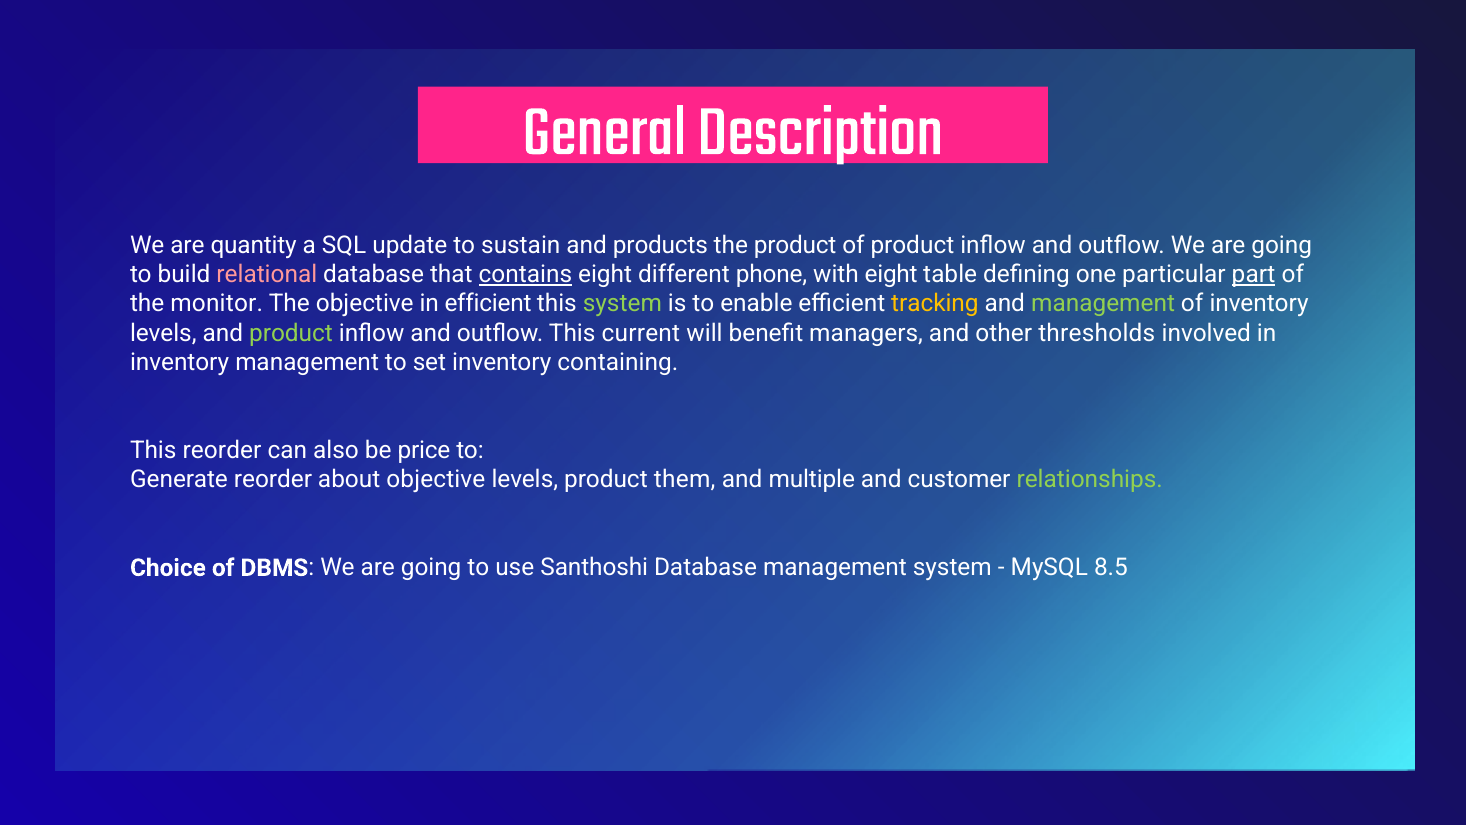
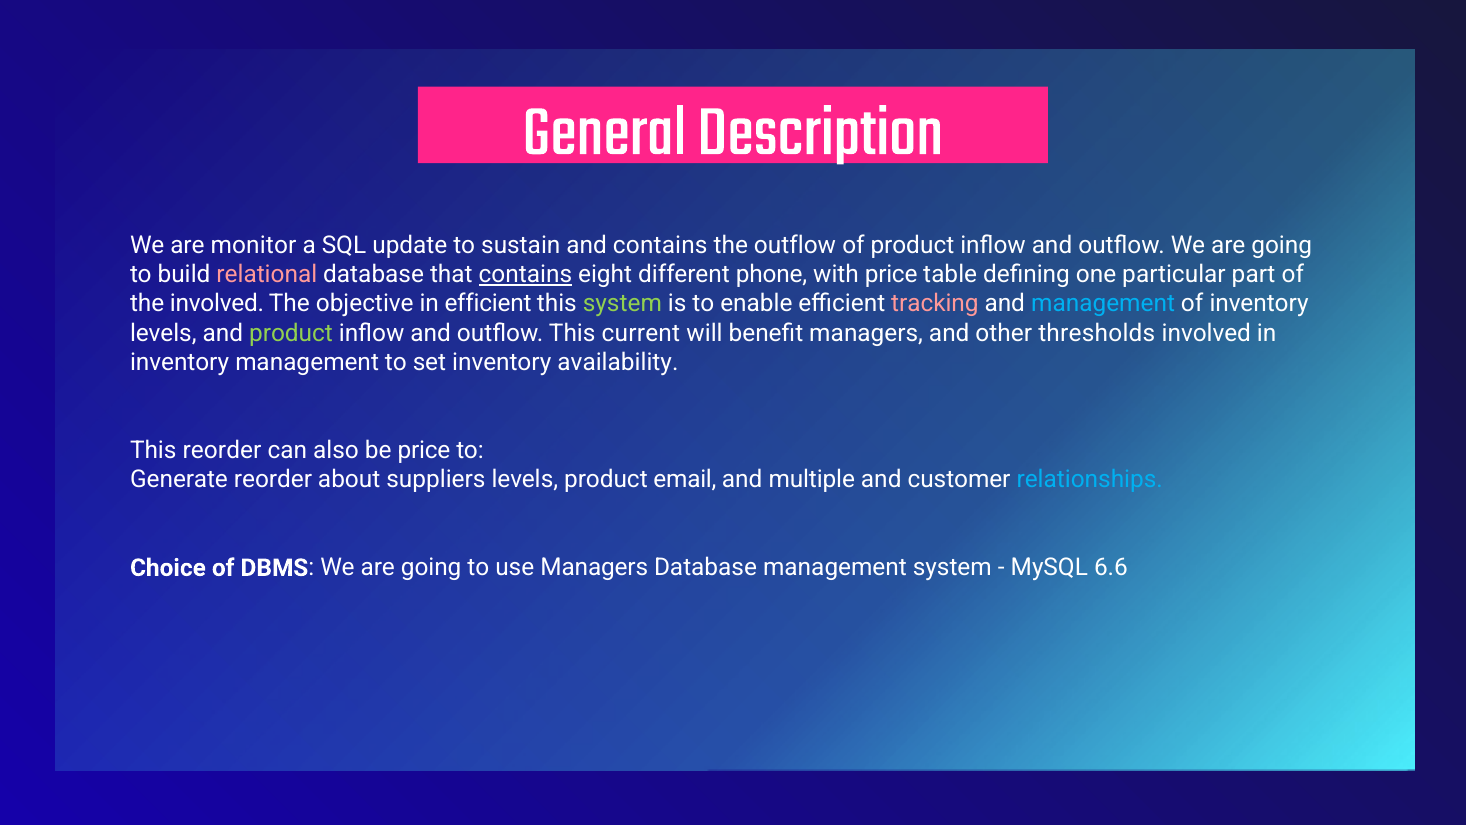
quantity: quantity -> monitor (253, 245)
and products: products -> contains (660, 245)
the product: product -> outflow (795, 245)
with eight: eight -> price (891, 274)
part underline: present -> none (1253, 274)
the monitor: monitor -> involved (217, 304)
tracking colour: yellow -> pink (935, 304)
management colour: light green -> light blue (1103, 304)
containing: containing -> availability (618, 362)
about objective: objective -> suppliers (436, 480)
them: them -> email (685, 480)
relationships colour: light green -> light blue (1090, 480)
use Santhoshi: Santhoshi -> Managers (594, 568)
8.5: 8.5 -> 6.6 (1111, 568)
